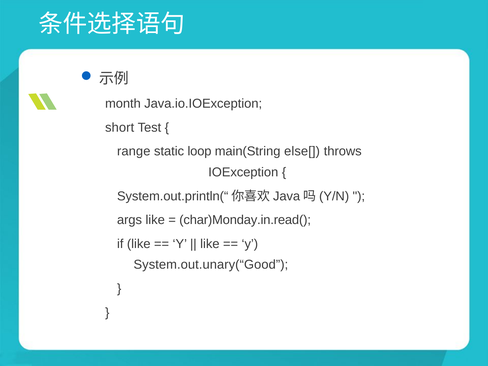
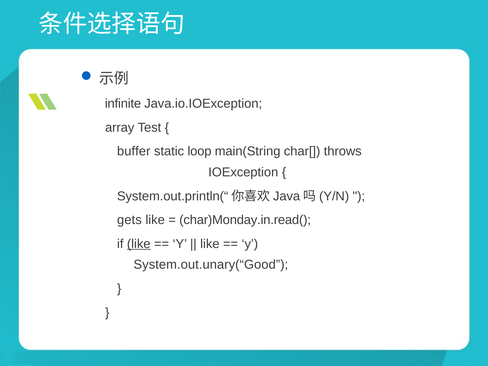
month: month -> infinite (123, 104)
short: short -> array (120, 128)
range: range -> buffer (134, 151)
else[: else[ -> char[ (302, 151)
args: args -> gets (129, 220)
like underline: none -> present (139, 244)
